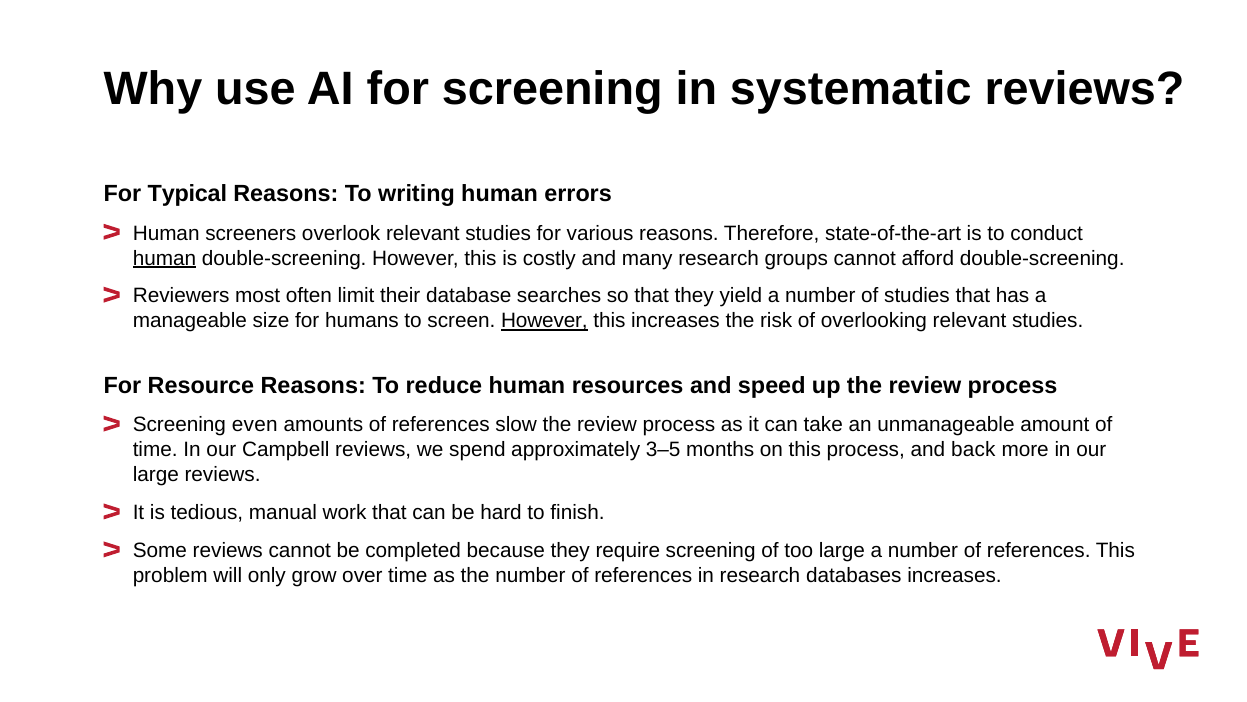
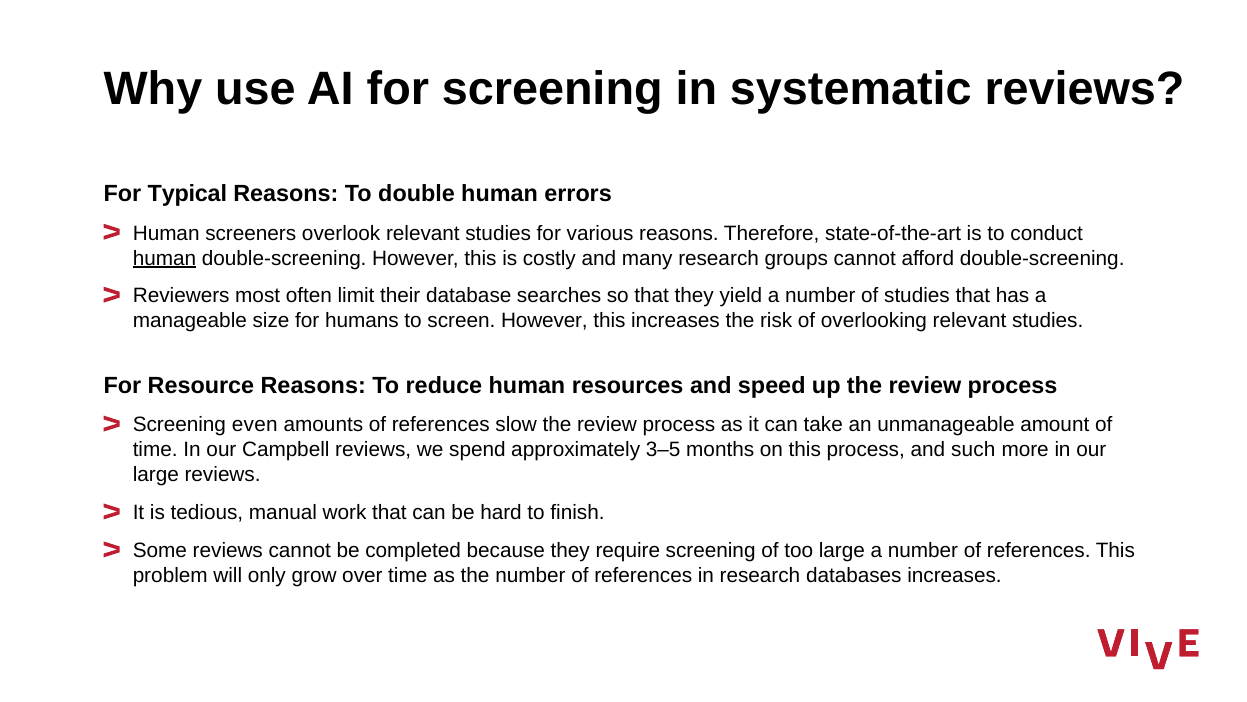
writing: writing -> double (417, 194)
However underline: present -> none (544, 321)
back: back -> such (973, 450)
